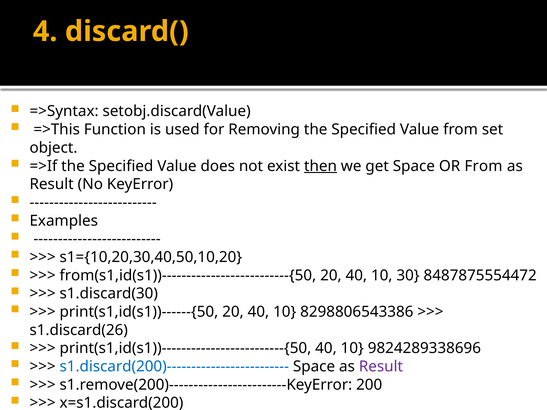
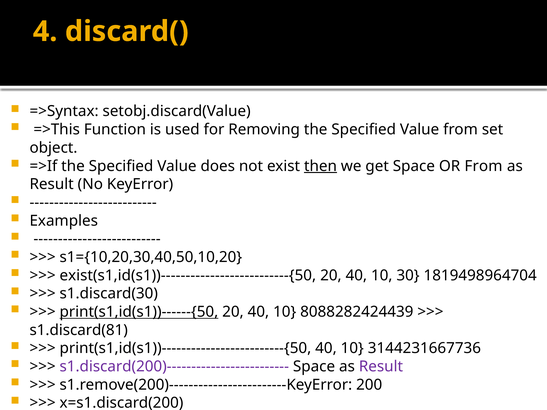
from(s1,id(s1))--------------------------{50: from(s1,id(s1))--------------------------{50 -> exist(s1,id(s1))--------------------------{50 (188, 276)
8487875554472: 8487875554472 -> 1819498964704 (480, 276)
print(s1,id(s1))------{50 underline: none -> present (139, 312)
8298806543386: 8298806543386 -> 8088282424439 (357, 312)
s1.discard(26: s1.discard(26 -> s1.discard(81 (79, 330)
9824289338696: 9824289338696 -> 3144231667736 (424, 349)
s1.discard(200)------------------------- colour: blue -> purple (174, 367)
